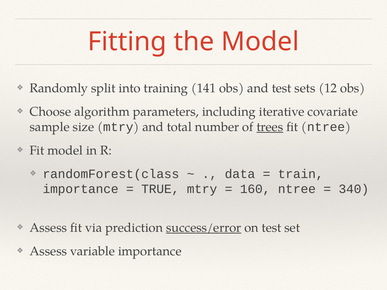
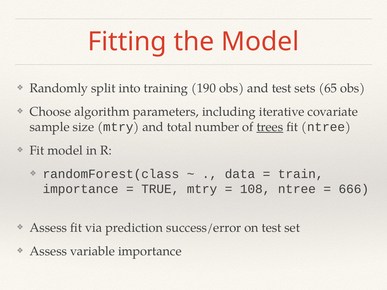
141: 141 -> 190 (204, 88)
12: 12 -> 65 (328, 88)
160: 160 -> 108 (255, 189)
340: 340 -> 666 (354, 189)
success/error underline: present -> none (204, 228)
